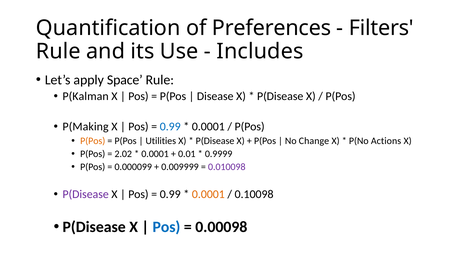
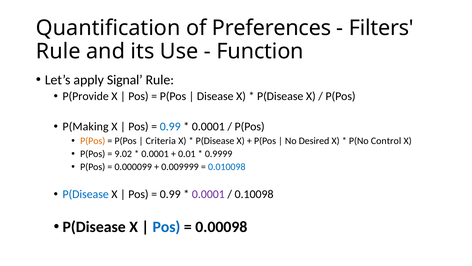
Includes: Includes -> Function (260, 51)
Space: Space -> Signal (125, 80)
P(Kalman: P(Kalman -> P(Provide (86, 96)
Utilities: Utilities -> Criteria (161, 141)
Change: Change -> Desired (314, 141)
Actions: Actions -> Control (386, 141)
2.02: 2.02 -> 9.02 (123, 154)
0.010098 colour: purple -> blue (227, 167)
P(Disease colour: purple -> blue (86, 194)
0.0001 colour: orange -> purple (208, 194)
